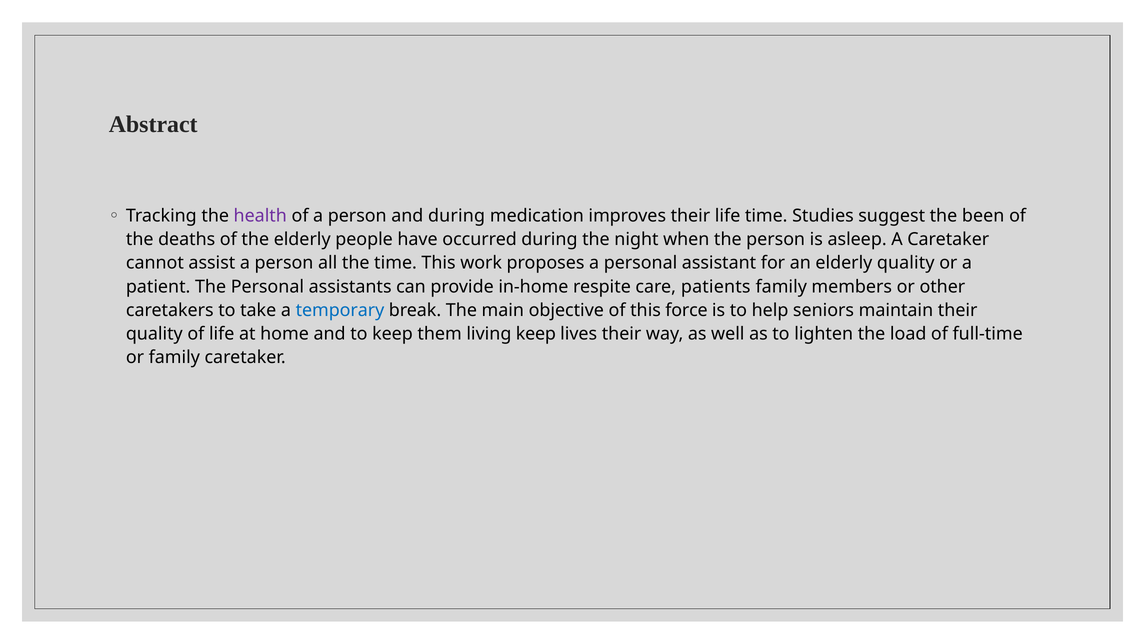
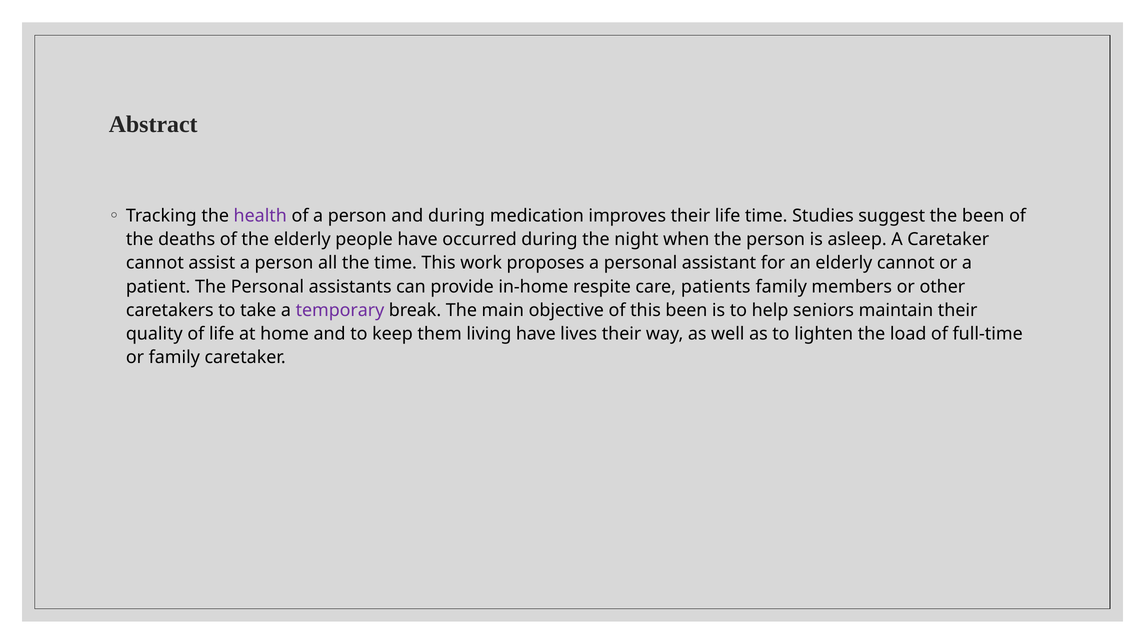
elderly quality: quality -> cannot (906, 263)
temporary colour: blue -> purple (340, 310)
this force: force -> been (686, 310)
living keep: keep -> have (536, 334)
